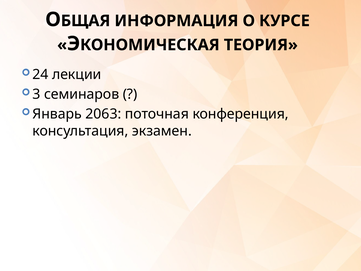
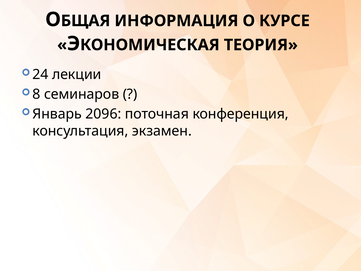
3: 3 -> 8 (36, 94)
2063: 2063 -> 2096 (103, 114)
